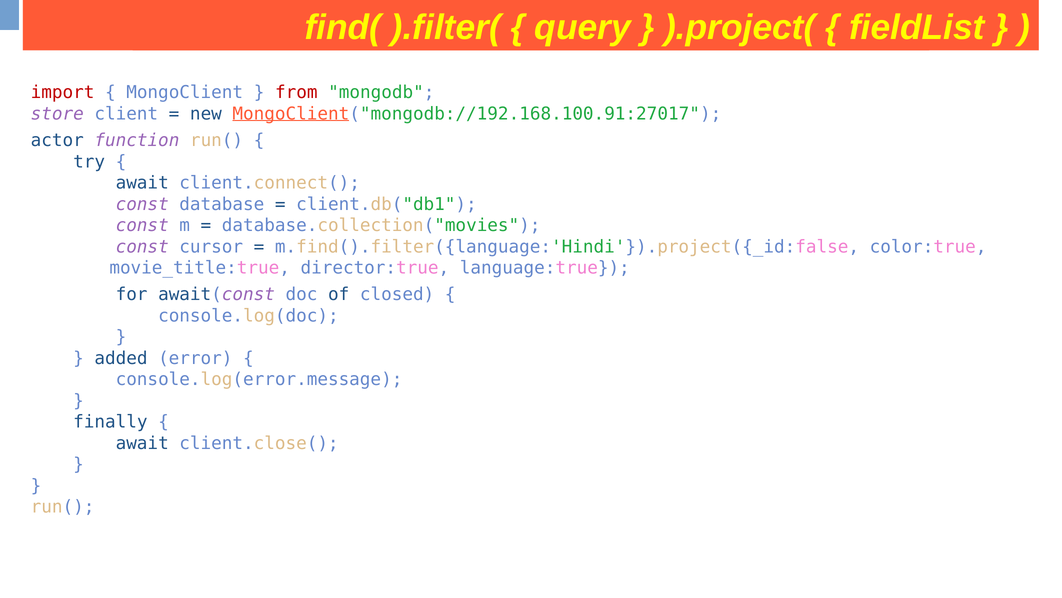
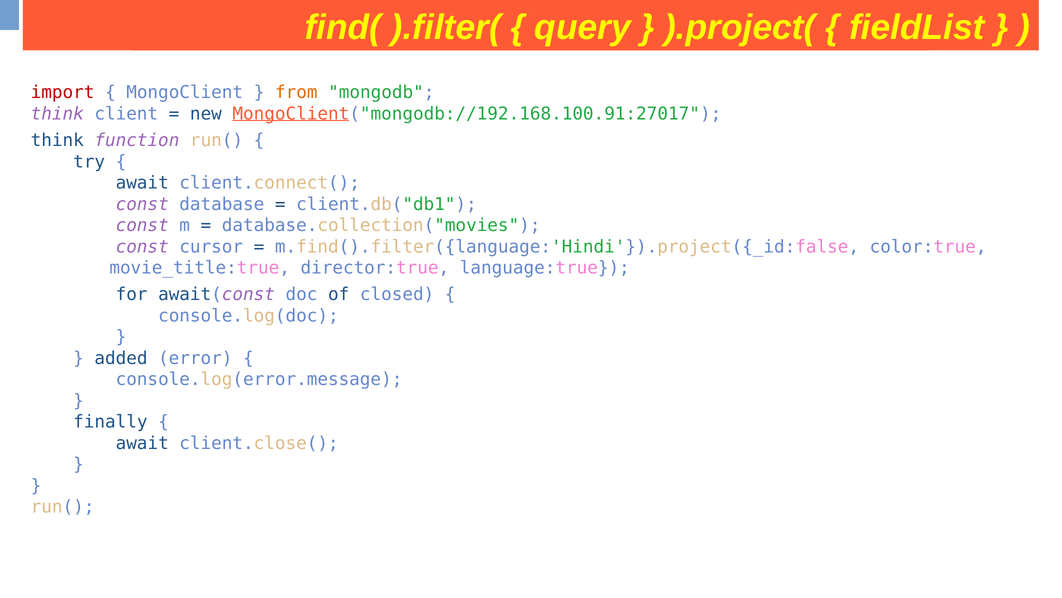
from colour: red -> orange (296, 93)
store: store -> think (57, 114)
actor: actor -> think (57, 140)
